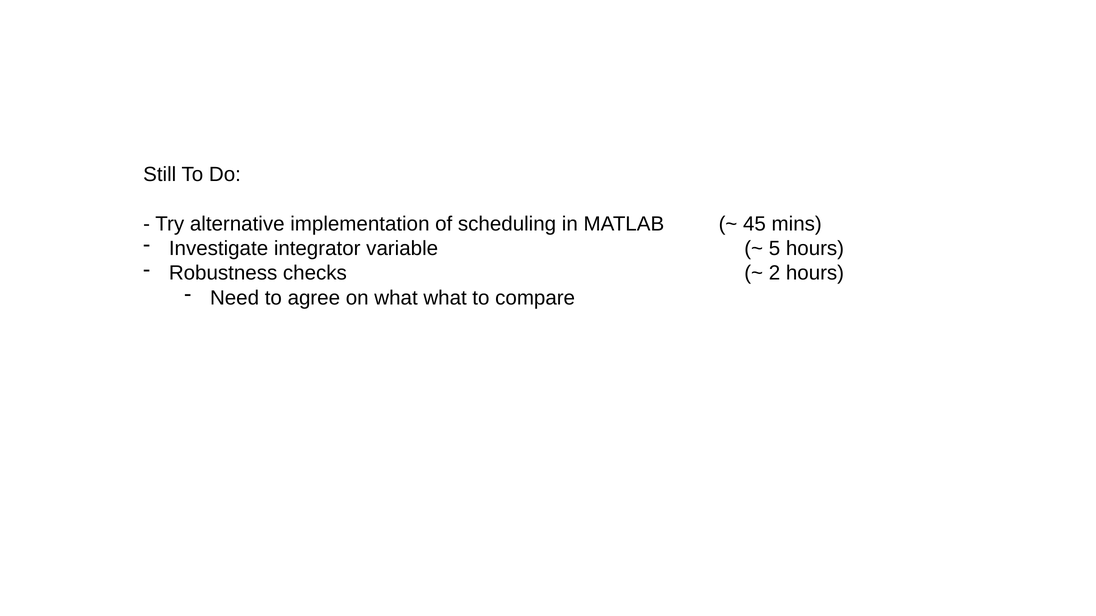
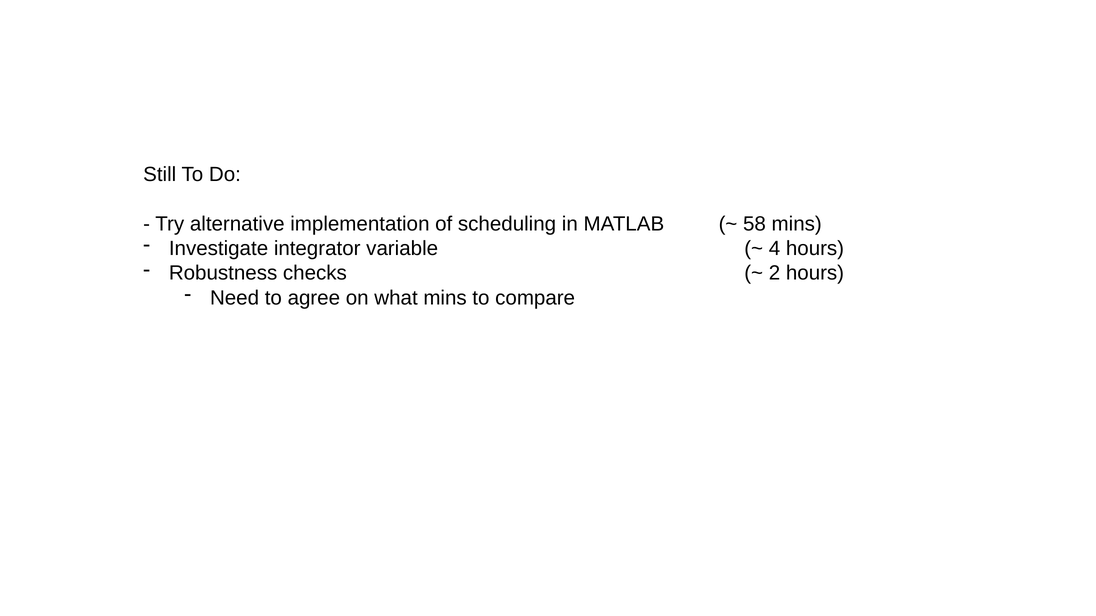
45: 45 -> 58 (755, 224)
5: 5 -> 4 (775, 249)
what what: what -> mins (445, 298)
